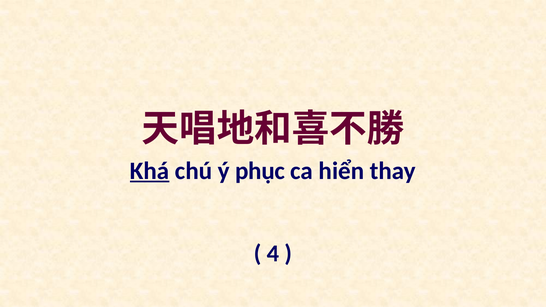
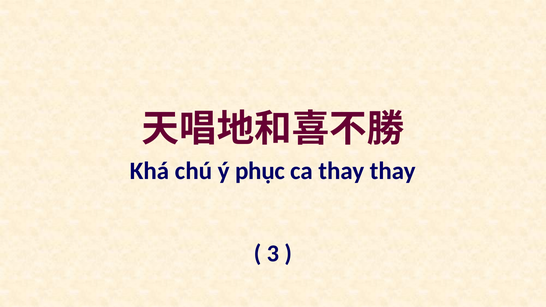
Khá underline: present -> none (150, 171)
ca hiển: hiển -> thay (341, 171)
4: 4 -> 3 (273, 254)
